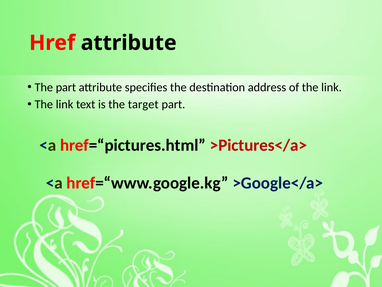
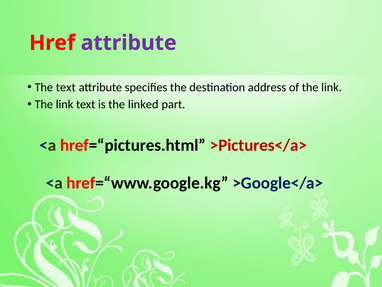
attribute colour: black -> purple (129, 43)
The part: part -> text (66, 87)
target: target -> linked (143, 104)
